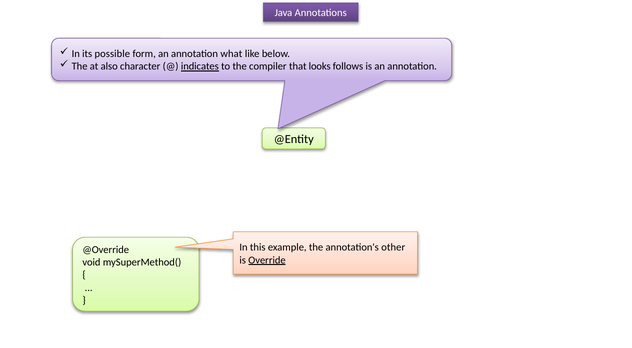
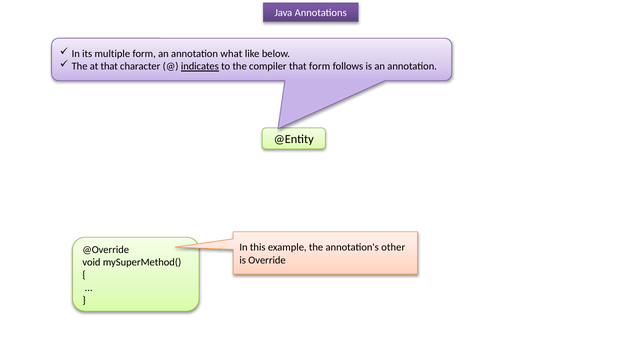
possible: possible -> multiple (112, 54)
at also: also -> that (109, 66)
that looks: looks -> form (320, 66)
Override underline: present -> none (267, 260)
